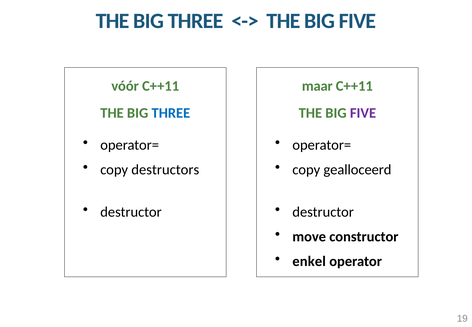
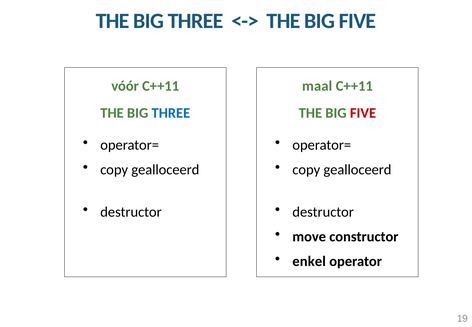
maar: maar -> maal (317, 86)
FIVE colour: purple -> red (363, 113)
destructors: destructors -> gealloceerd (165, 170)
